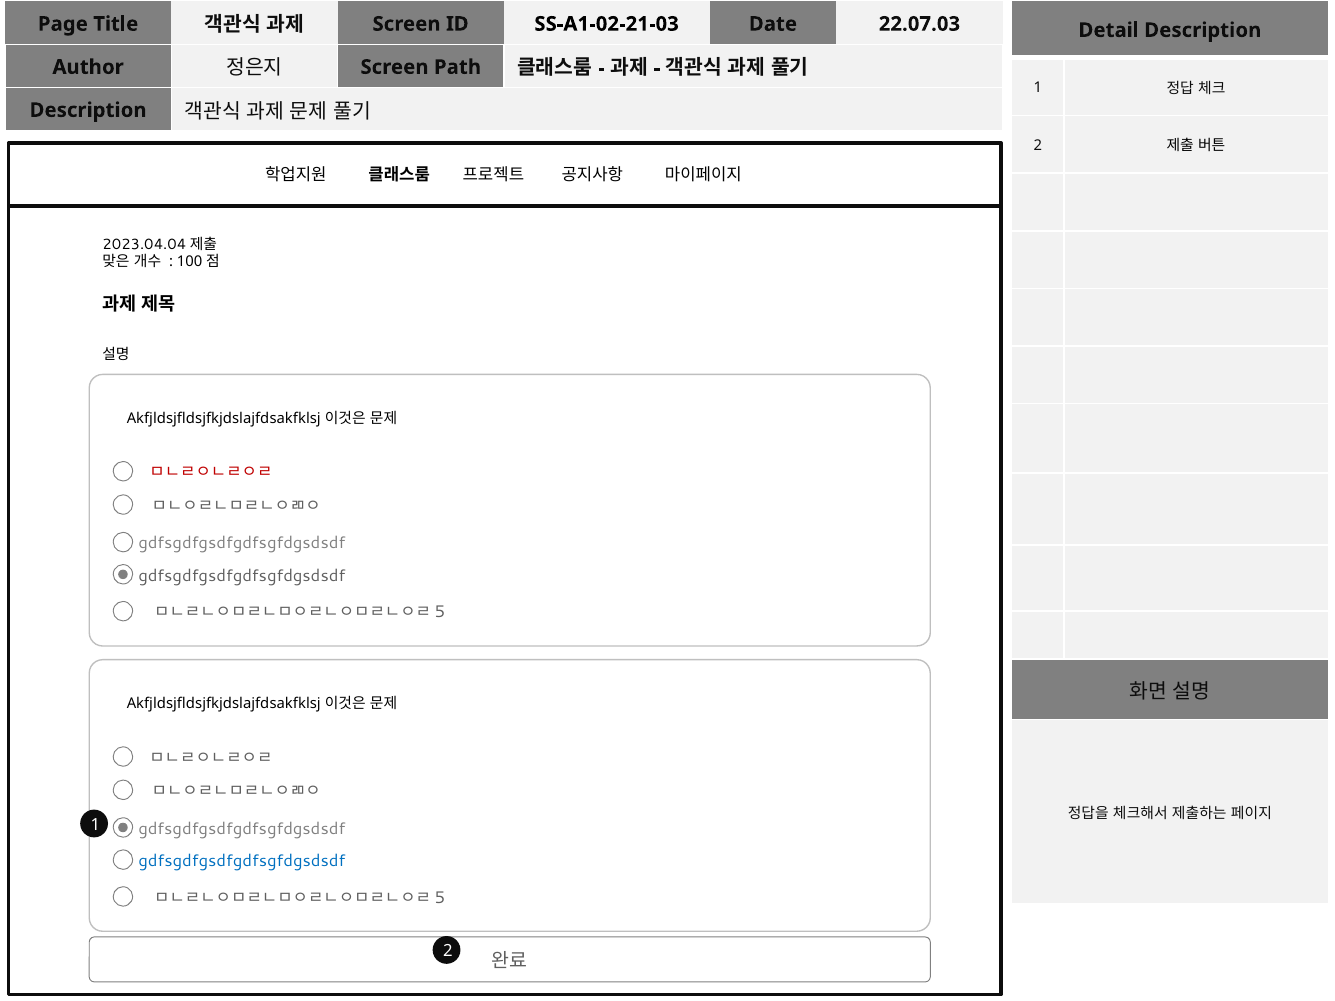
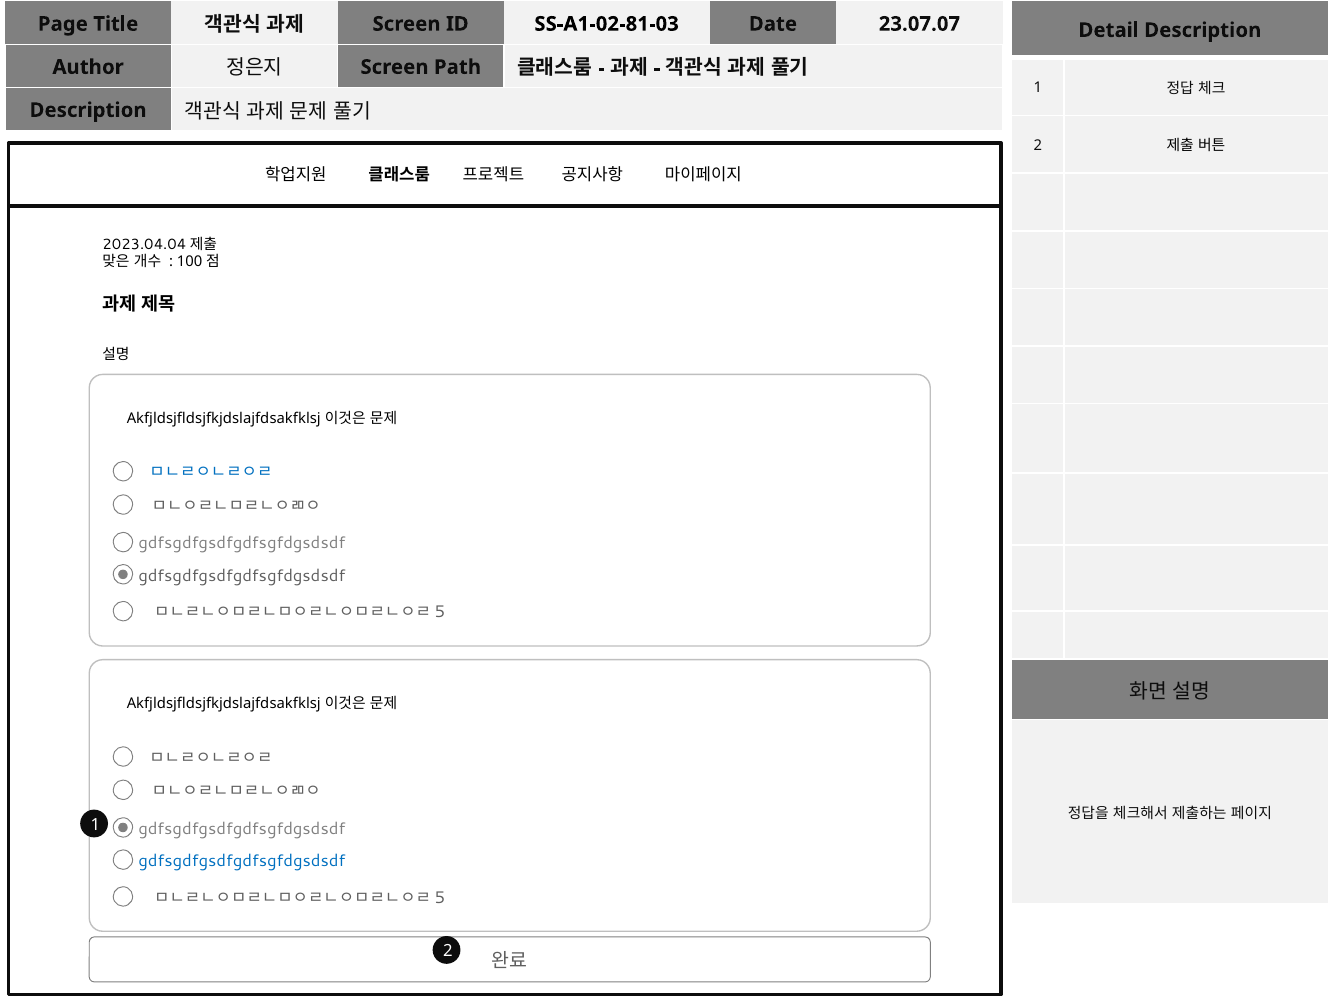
SS-A1-02-21-03: SS-A1-02-21-03 -> SS-A1-02-81-03 (607, 24)
22.07.03: 22.07.03 -> 23.07.07 (919, 24)
ㅁㄴㄹㅇㄴㄹㅇㄹ colour: red -> blue (211, 473)
